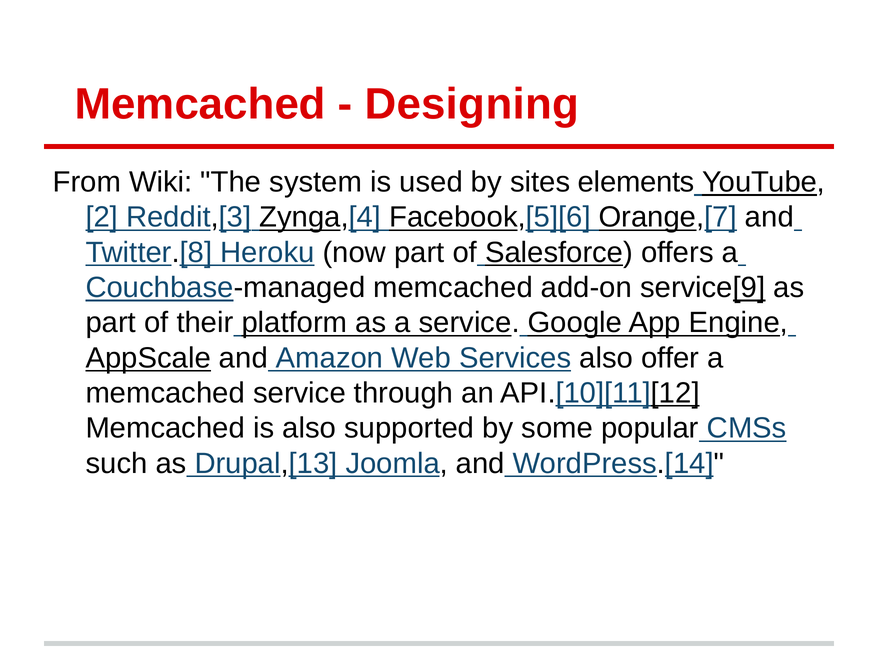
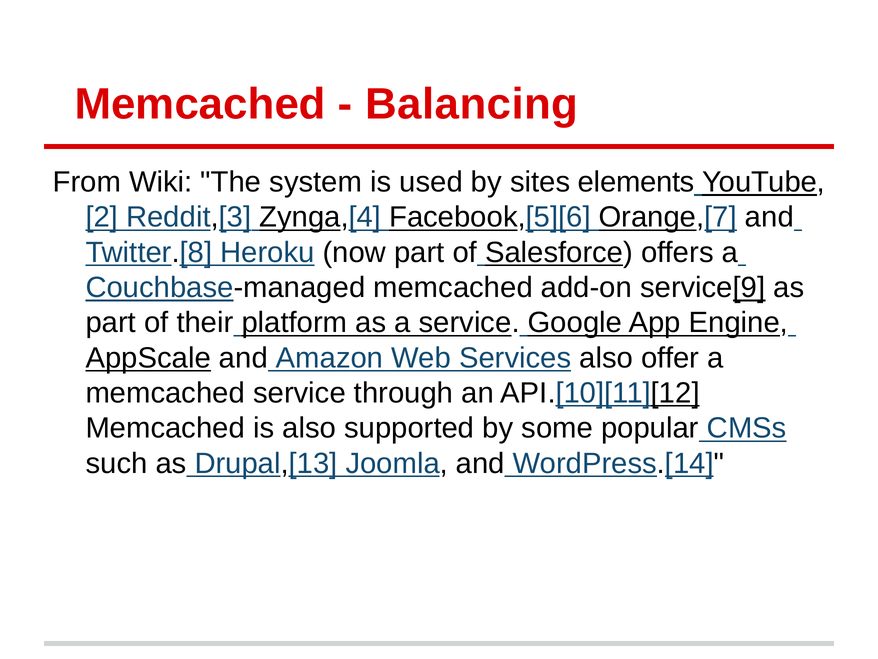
Designing: Designing -> Balancing (472, 104)
